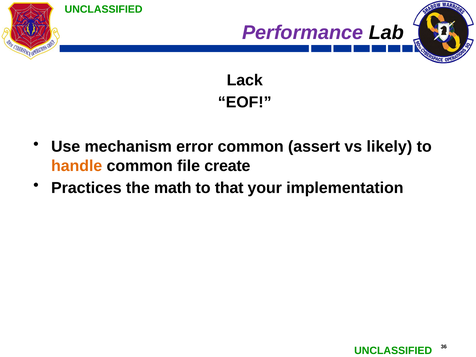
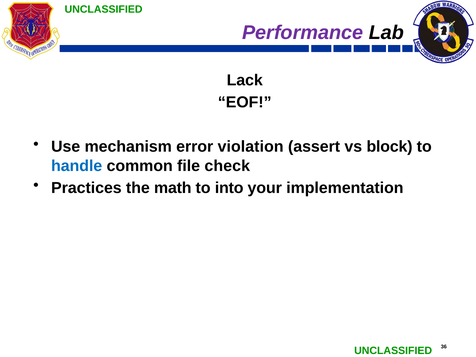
error common: common -> violation (251, 147)
likely: likely -> block (390, 147)
handle colour: orange -> blue (77, 166)
create: create -> check (227, 166)
that: that -> into (229, 188)
